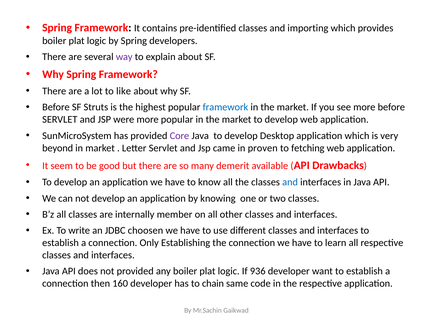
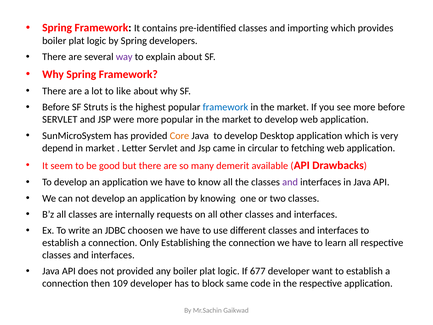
Core colour: purple -> orange (179, 136)
beyond: beyond -> depend (58, 148)
proven: proven -> circular (263, 148)
and colour: blue -> purple (290, 182)
member: member -> requests (175, 214)
936: 936 -> 677 (258, 271)
160: 160 -> 109 (120, 283)
chain: chain -> block (213, 283)
